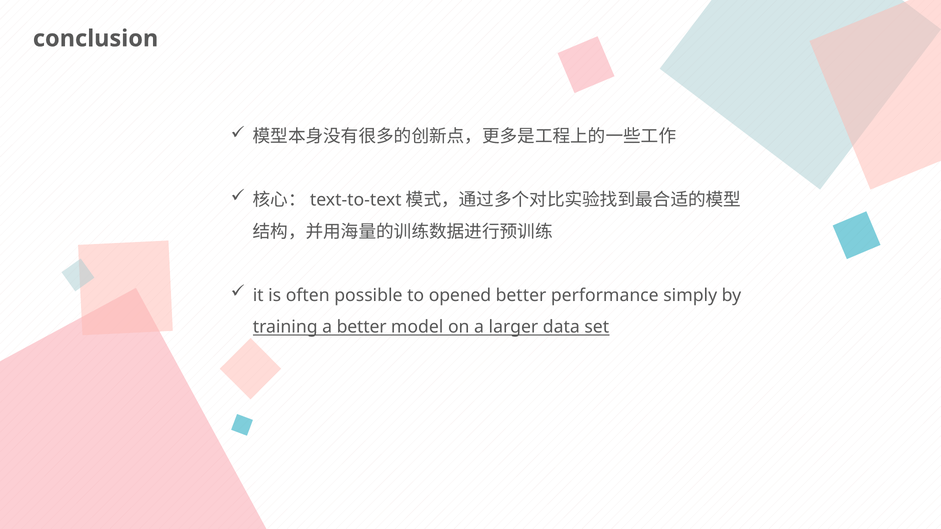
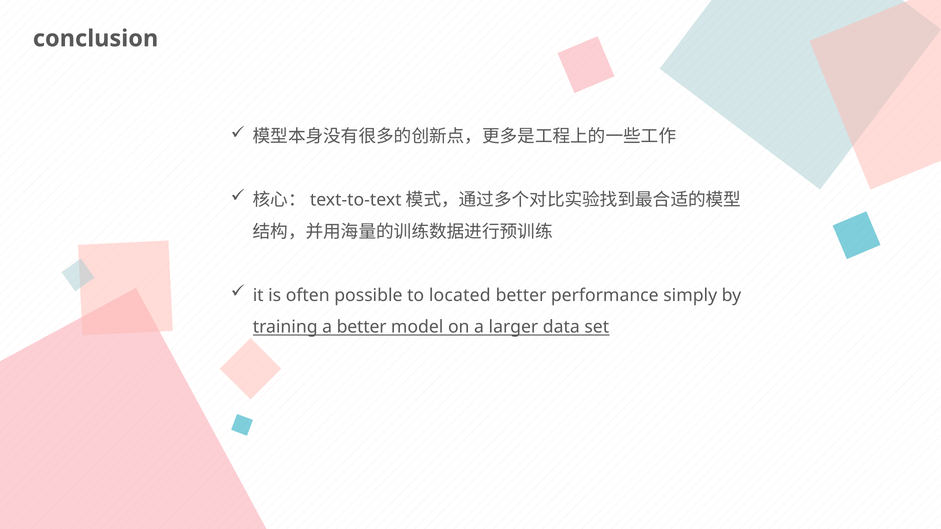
opened: opened -> located (460, 295)
